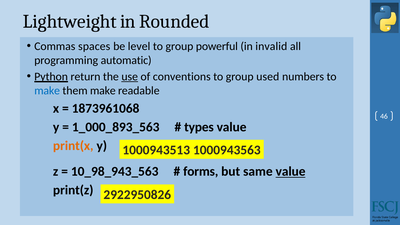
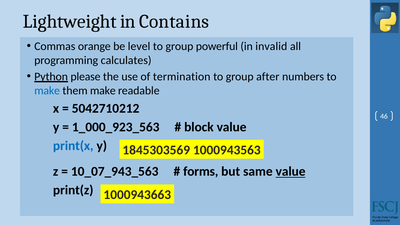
Rounded: Rounded -> Contains (174, 21)
spaces: spaces -> orange (94, 46)
automatic: automatic -> calculates (126, 60)
return: return -> please (86, 77)
use underline: present -> none (130, 77)
conventions: conventions -> termination (182, 77)
used: used -> after (268, 77)
1873961068: 1873961068 -> 5042710212 (106, 108)
1_000_893_563: 1_000_893_563 -> 1_000_923_563 (116, 127)
types: types -> block (199, 127)
print(x colour: orange -> blue (73, 146)
1000943513: 1000943513 -> 1845303569 (156, 150)
10_98_943_563: 10_98_943_563 -> 10_07_943_563 (115, 172)
2922950826: 2922950826 -> 1000943663 (137, 195)
